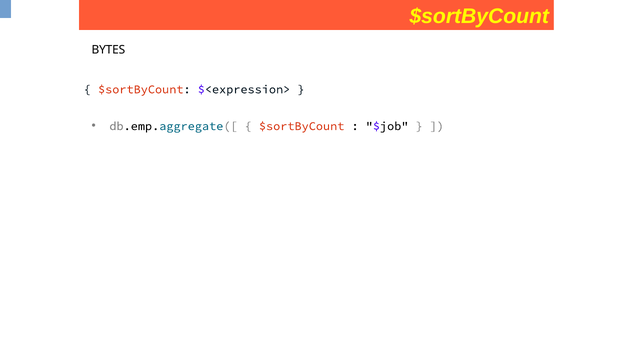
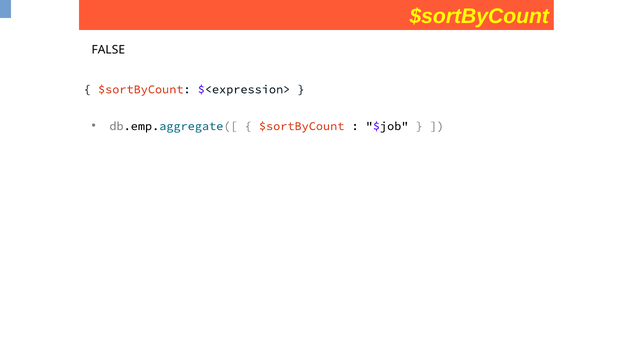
BYTES: BYTES -> FALSE (108, 50)
